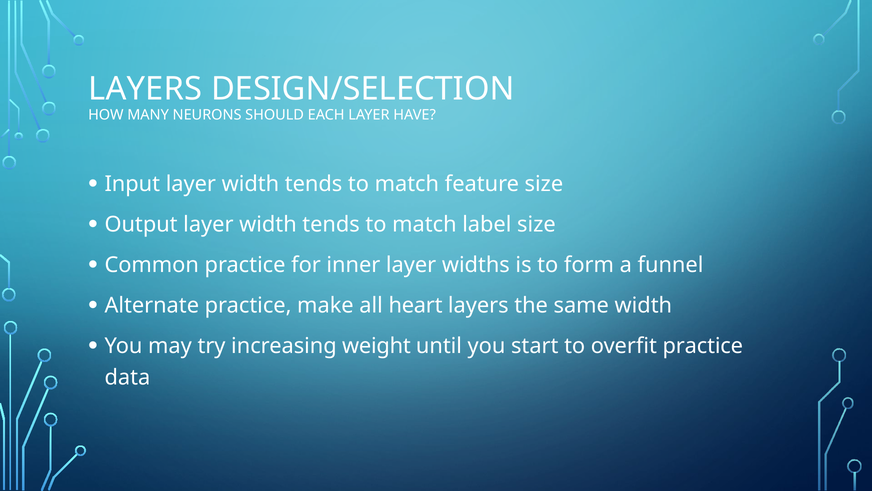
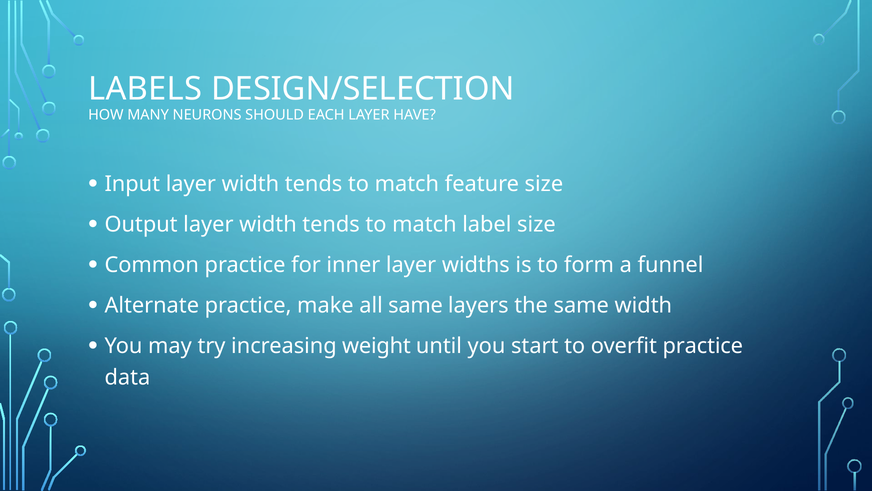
LAYERS: LAYERS -> LABELS (145, 89)
all heart: heart -> same (416, 305)
